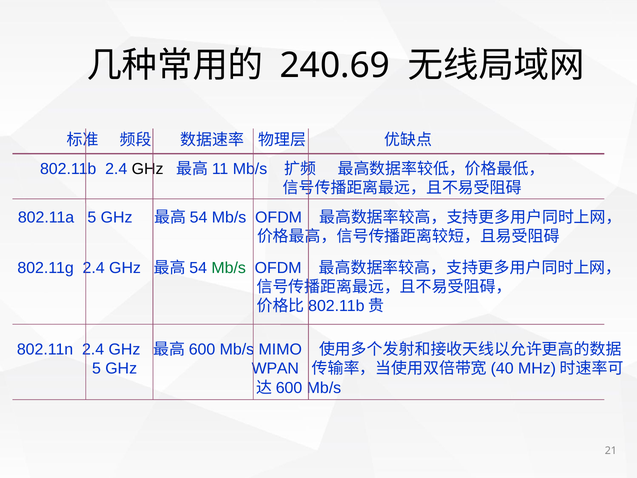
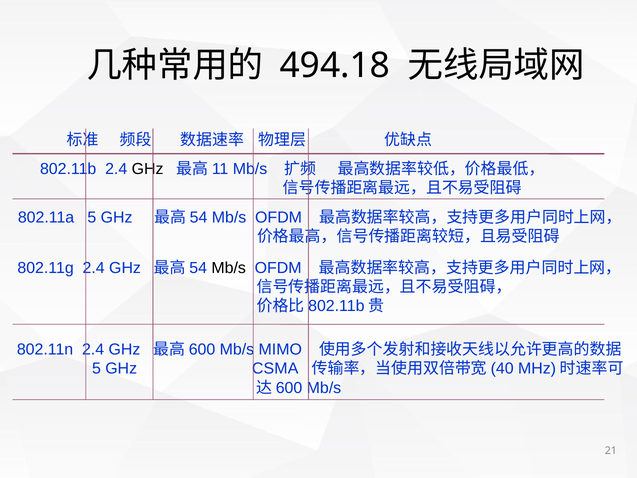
240.69: 240.69 -> 494.18 (335, 66)
Mb/s colour: green -> black (229, 268)
WPAN: WPAN -> CSMA (275, 368)
